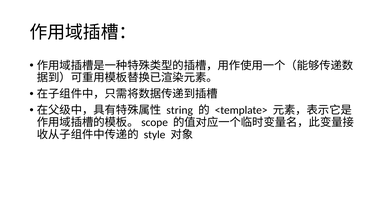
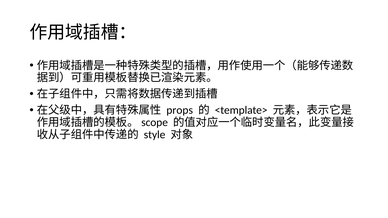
string: string -> props (180, 110)
